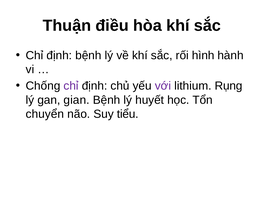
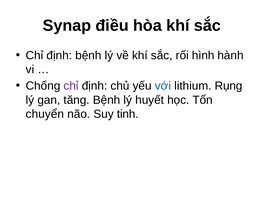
Thuận: Thuận -> Synap (67, 26)
với colour: purple -> blue (163, 86)
gian: gian -> tăng (77, 100)
tiểu: tiểu -> tinh (128, 114)
